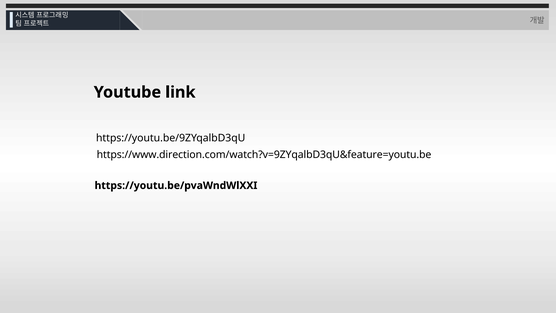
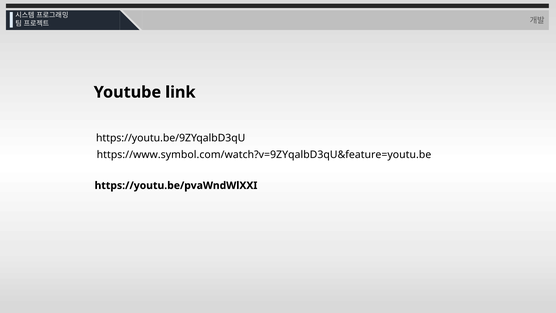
https://www.direction.com/watch?v=9ZYqalbD3qU&feature=youtu.be: https://www.direction.com/watch?v=9ZYqalbD3qU&feature=youtu.be -> https://www.symbol.com/watch?v=9ZYqalbD3qU&feature=youtu.be (264, 154)
